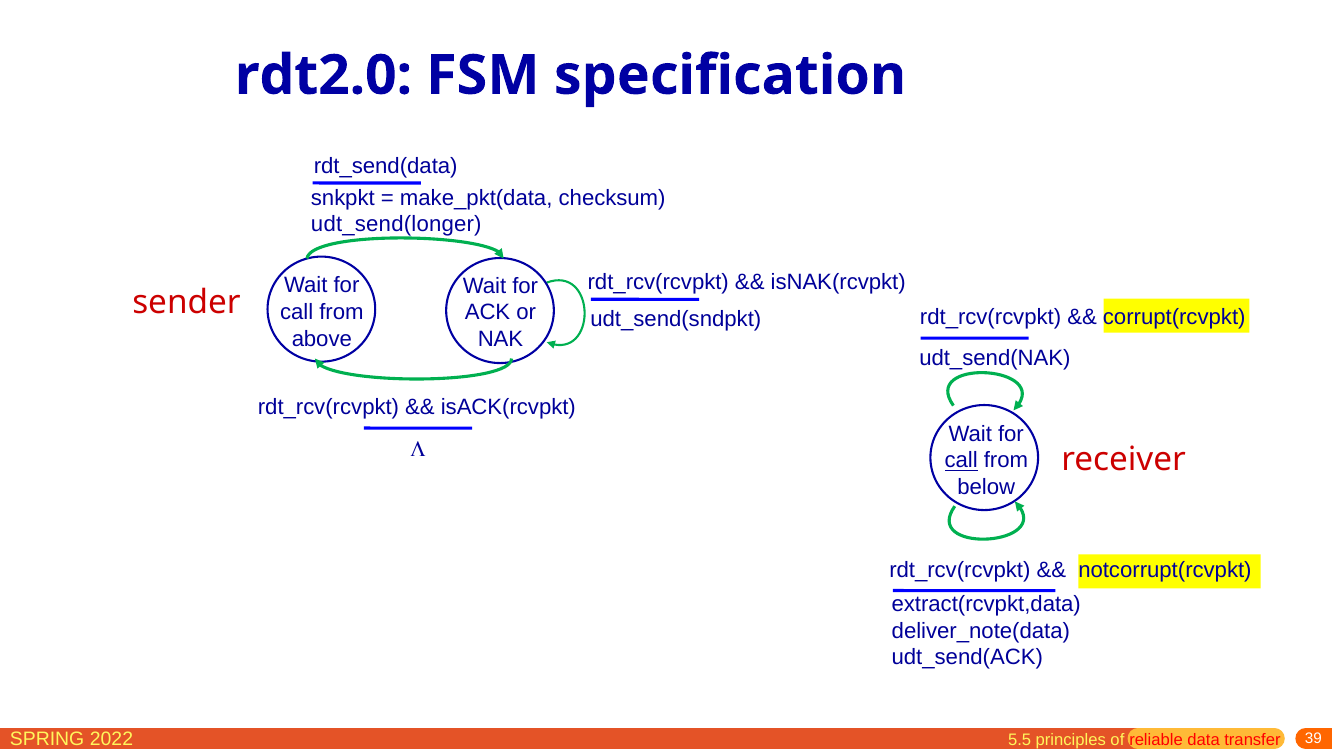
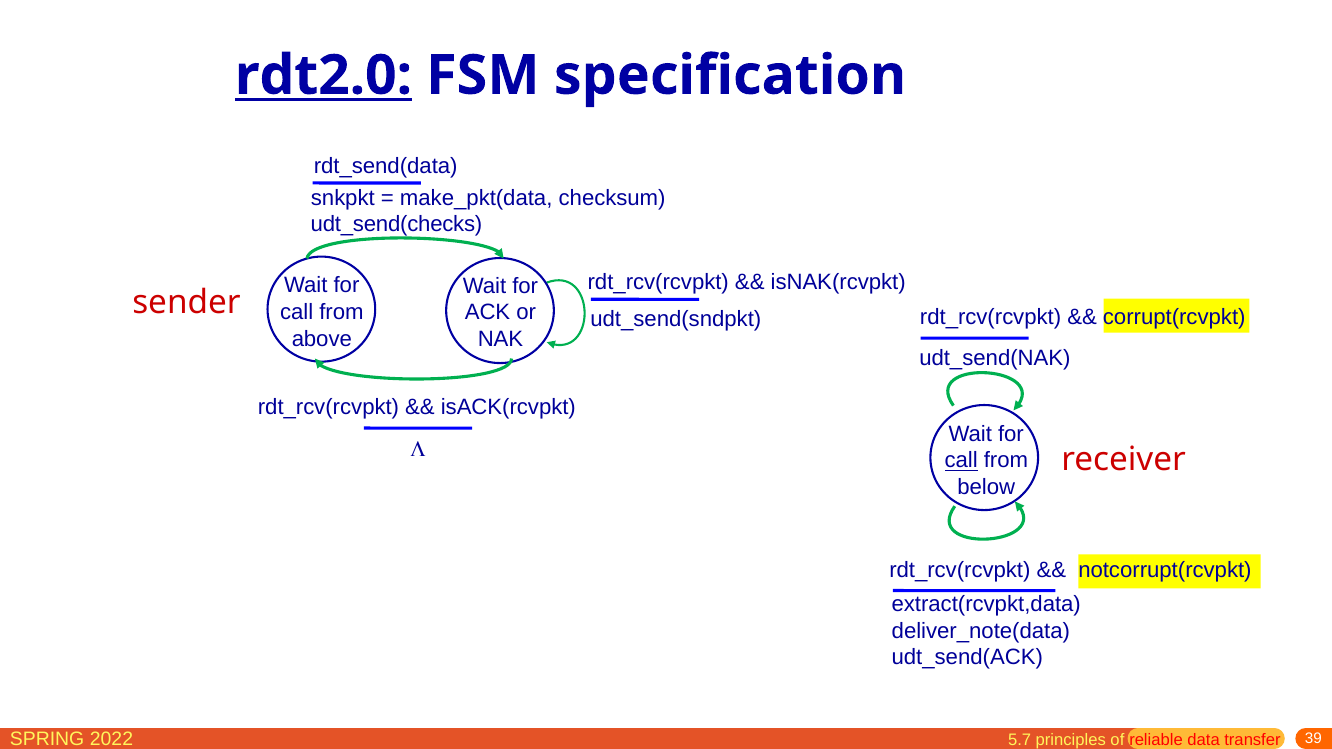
rdt2.0 underline: none -> present (323, 76)
udt_send(longer: udt_send(longer -> udt_send(checks (397, 225)
5.5: 5.5 -> 5.7 (1020, 740)
